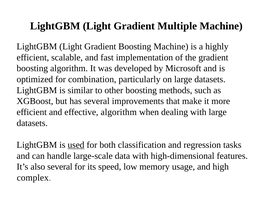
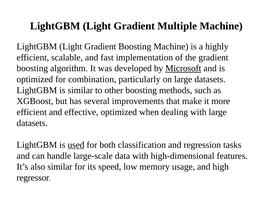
Microsoft underline: none -> present (183, 68)
effective algorithm: algorithm -> optimized (119, 112)
also several: several -> similar (60, 167)
complex: complex -> regressor (33, 177)
